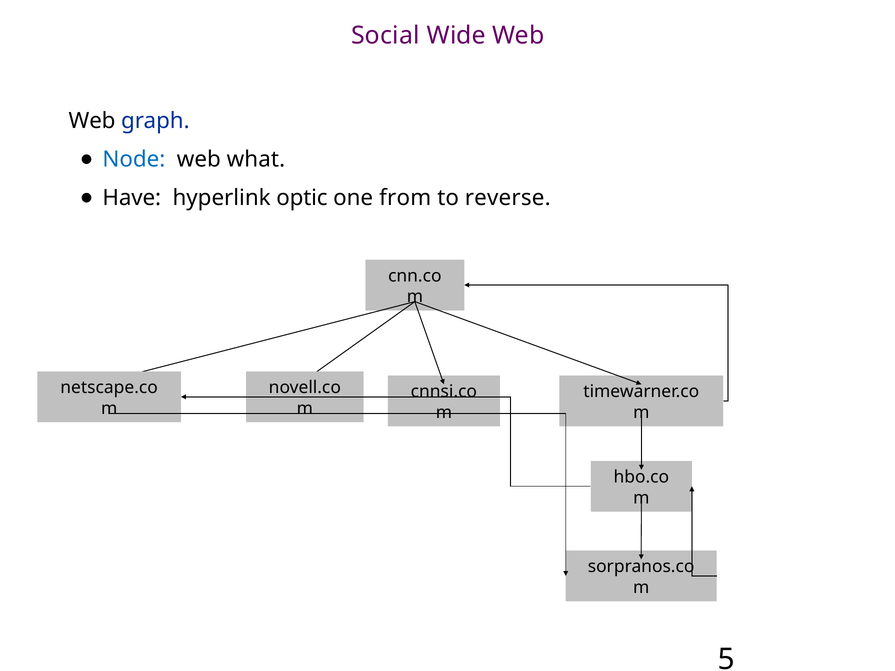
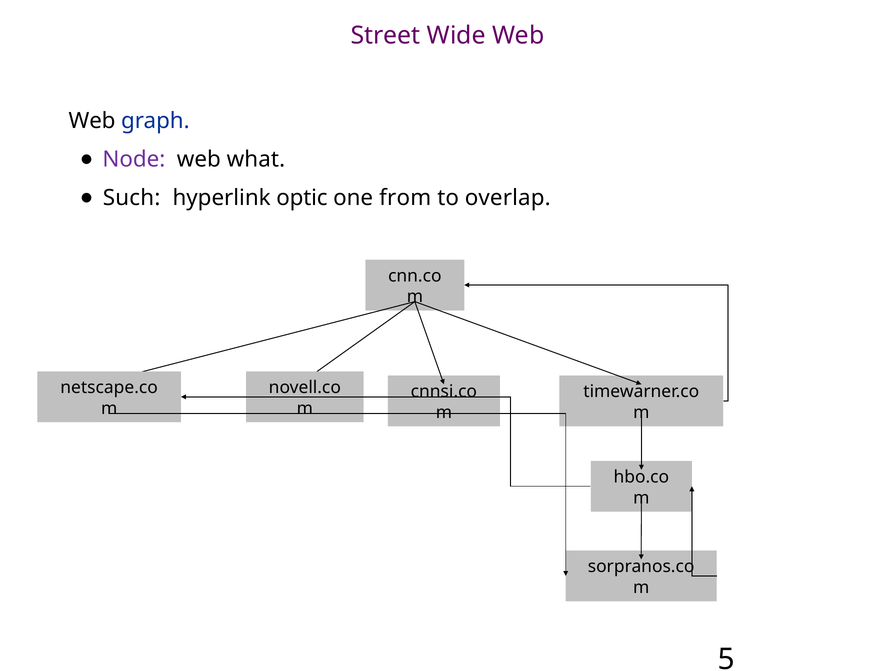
Social: Social -> Street (386, 35)
Node colour: blue -> purple (134, 159)
Have: Have -> Such (132, 198)
reverse: reverse -> overlap (508, 198)
